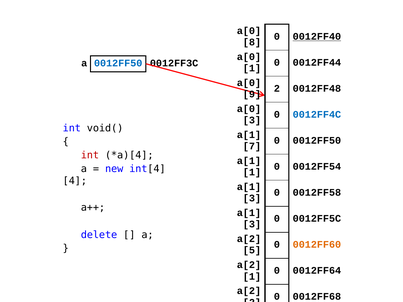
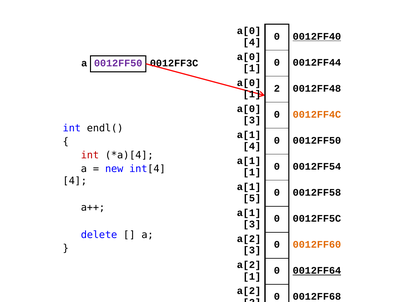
8: 8 -> 4 (252, 42)
0012FF50 colour: blue -> purple (118, 63)
9: 9 -> 1 (252, 94)
0012FF4C colour: blue -> orange (317, 115)
void(: void( -> endl( (105, 128)
7: 7 -> 4 (252, 146)
3: 3 -> 5 (252, 198)
5: 5 -> 3 (252, 251)
0012FF64 underline: none -> present (317, 271)
